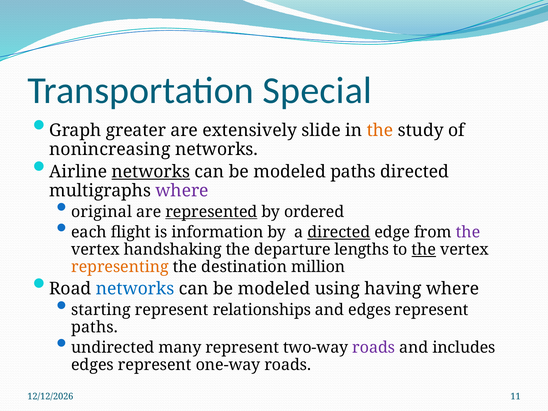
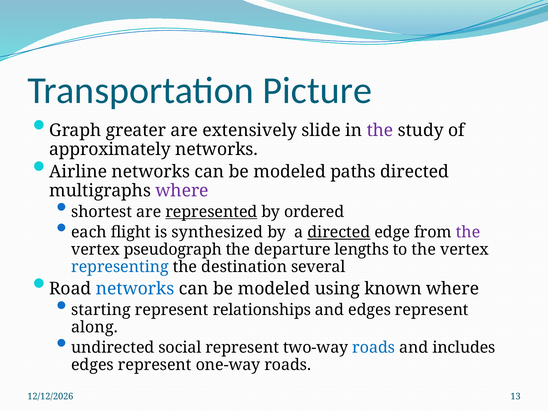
Special: Special -> Picture (317, 91)
the colour: orange -> purple (380, 130)
nonincreasing: nonincreasing -> approximately (110, 149)
networks underline: present -> none (151, 172)
original: original -> shortest (102, 212)
information: information -> synthesized (217, 232)
handshaking: handshaking -> pseudograph (173, 250)
the underline: present -> none (424, 250)
representing colour: orange -> blue (120, 267)
million: million -> several (318, 267)
having: having -> known (393, 289)
paths: paths -> along (94, 327)
many: many -> social (180, 348)
roads colour: purple -> blue (374, 348)
11: 11 -> 13 (516, 396)
